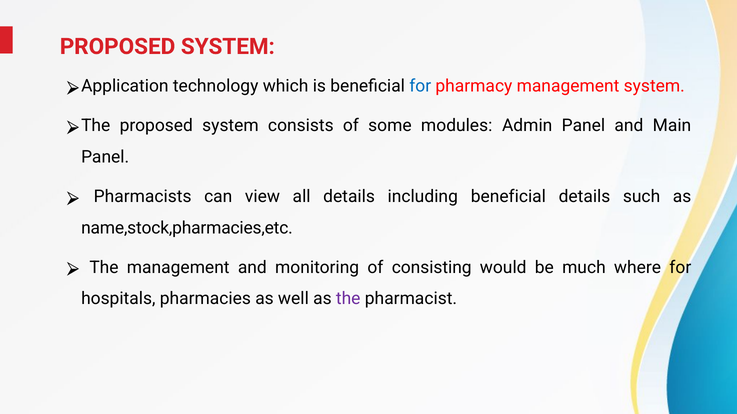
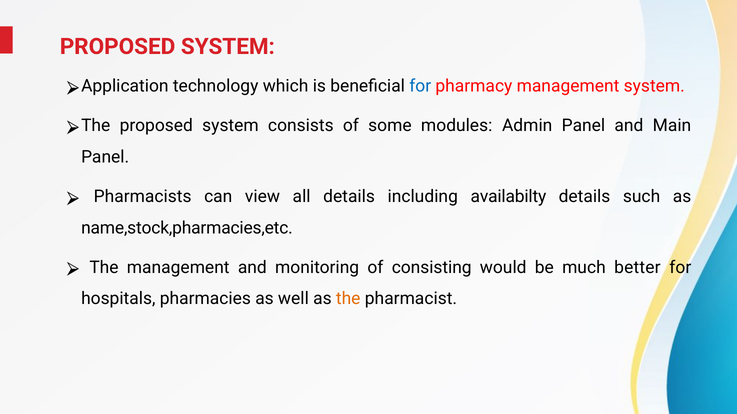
including beneficial: beneficial -> availabilty (508, 197)
where: where -> better (637, 268)
the colour: purple -> orange (348, 299)
